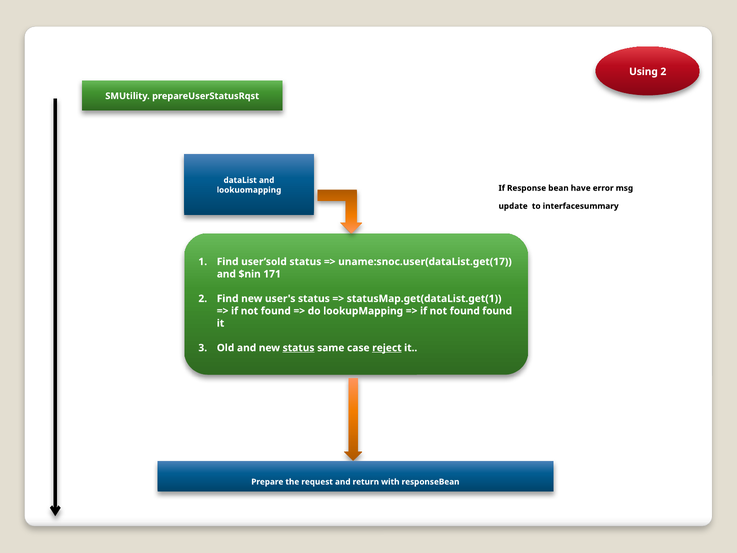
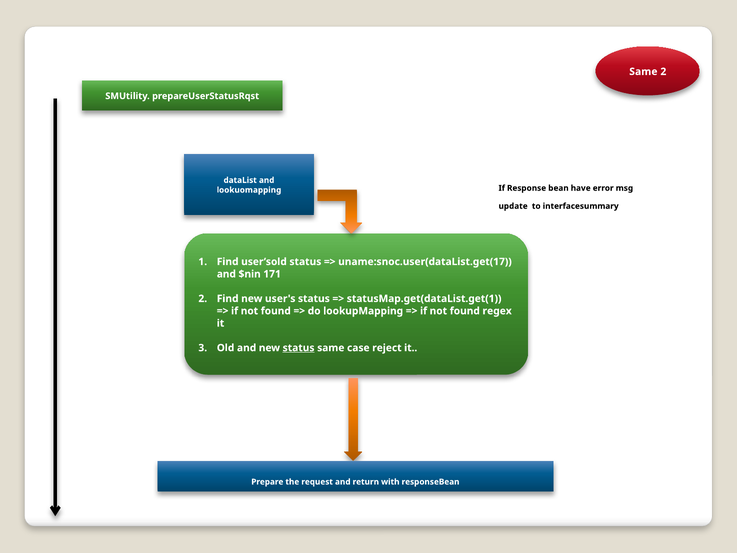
Using: Using -> Same (643, 72)
found found: found -> regex (497, 311)
reject underline: present -> none (387, 348)
